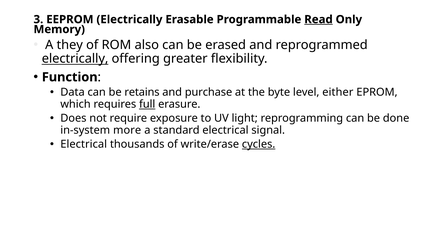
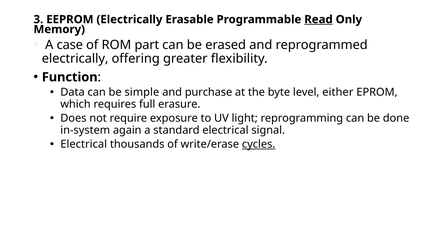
they: they -> case (70, 45)
also: also -> part (147, 45)
electrically underline: present -> none (75, 59)
retains: retains -> simple (142, 92)
full underline: present -> none (147, 104)
more: more -> again (127, 130)
